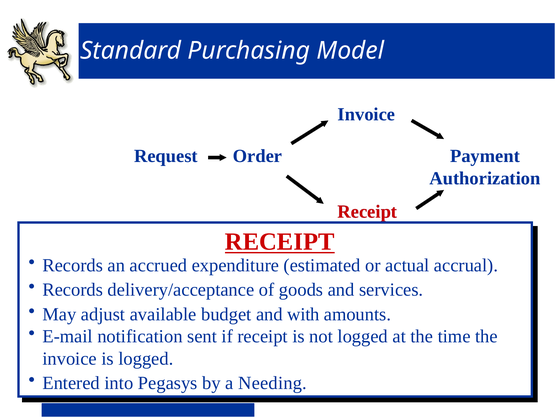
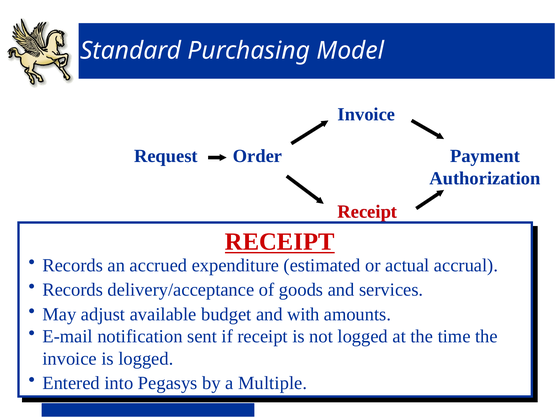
Needing: Needing -> Multiple (273, 383)
